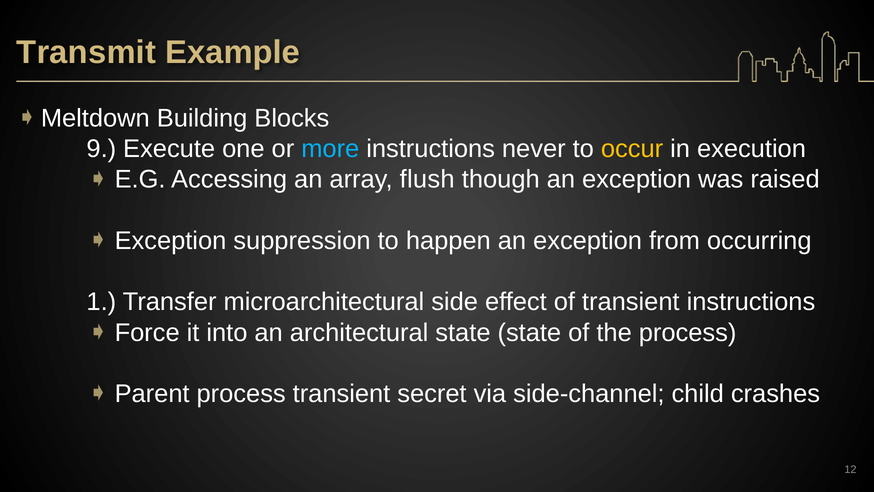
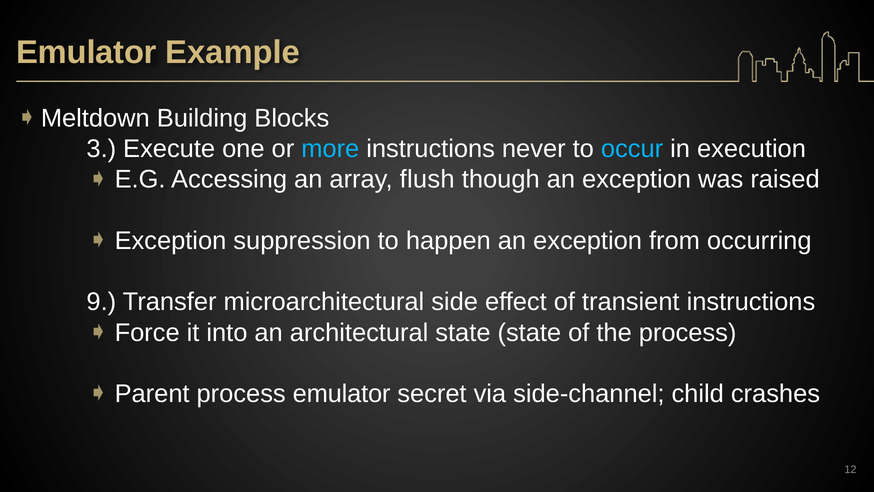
Transmit: Transmit -> Emulator (86, 52)
9: 9 -> 3 (101, 149)
occur colour: yellow -> light blue (632, 149)
1: 1 -> 9 (101, 302)
process transient: transient -> emulator (342, 394)
